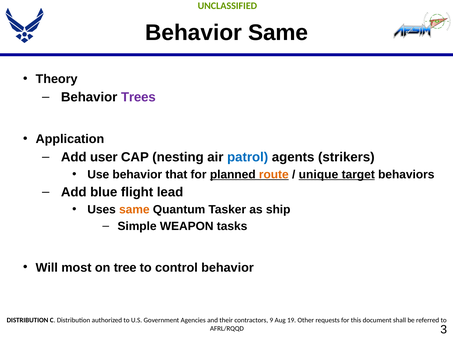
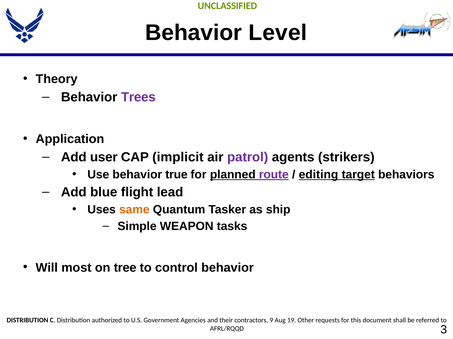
Behavior Same: Same -> Level (278, 33)
nesting: nesting -> implicit (178, 158)
patrol colour: blue -> purple (248, 158)
that: that -> true (176, 175)
route colour: orange -> purple (274, 175)
unique: unique -> editing (318, 175)
